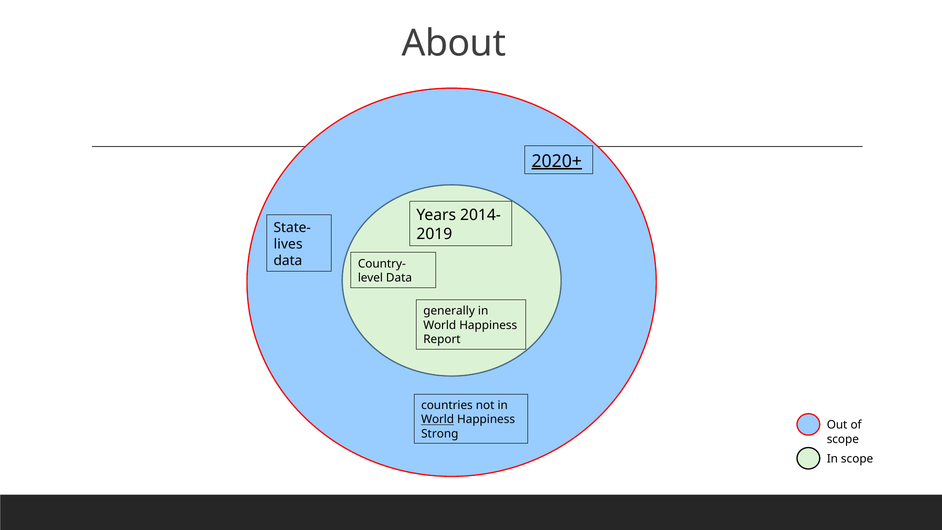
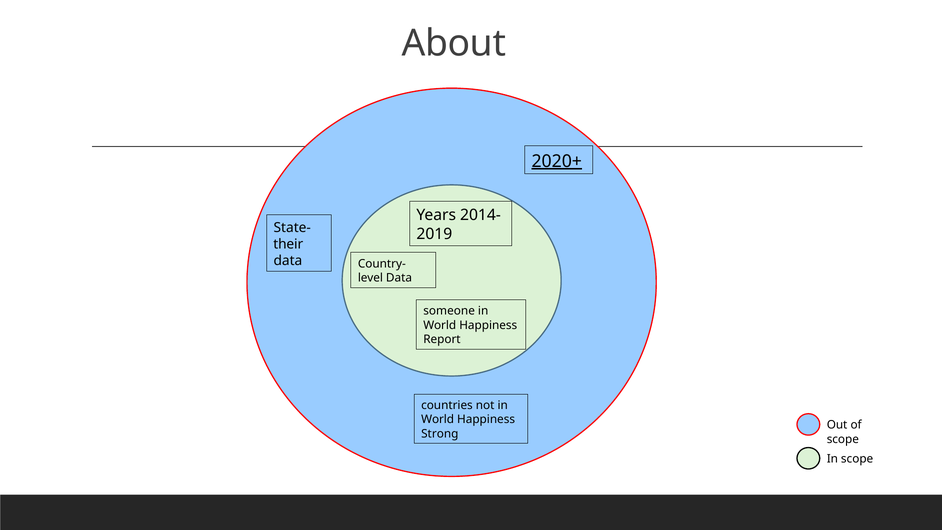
lives: lives -> their (288, 244)
generally: generally -> someone (449, 311)
World underline: present -> none (438, 420)
